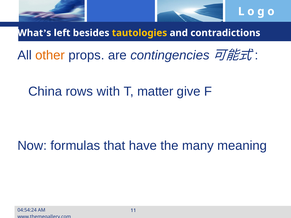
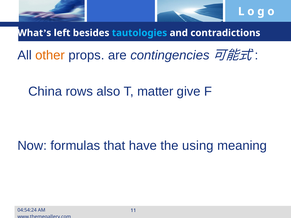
tautologies colour: yellow -> light blue (140, 33)
with: with -> also (108, 92)
many: many -> using (198, 146)
